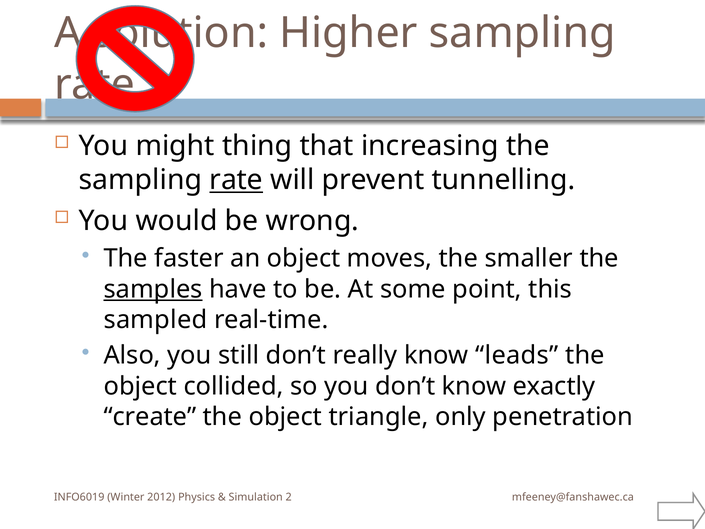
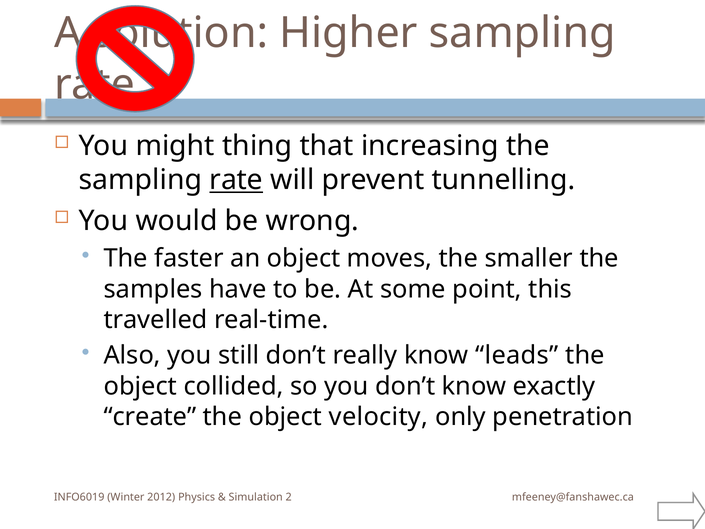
samples underline: present -> none (153, 289)
sampled: sampled -> travelled (156, 320)
triangle: triangle -> velocity (379, 416)
